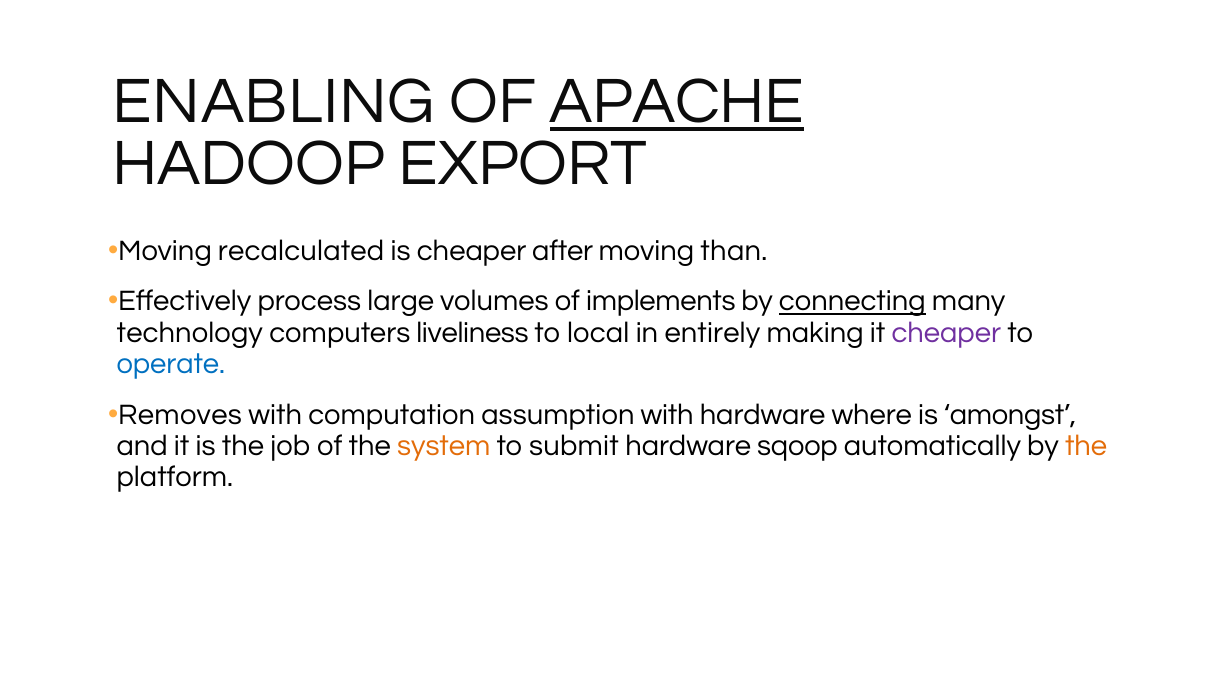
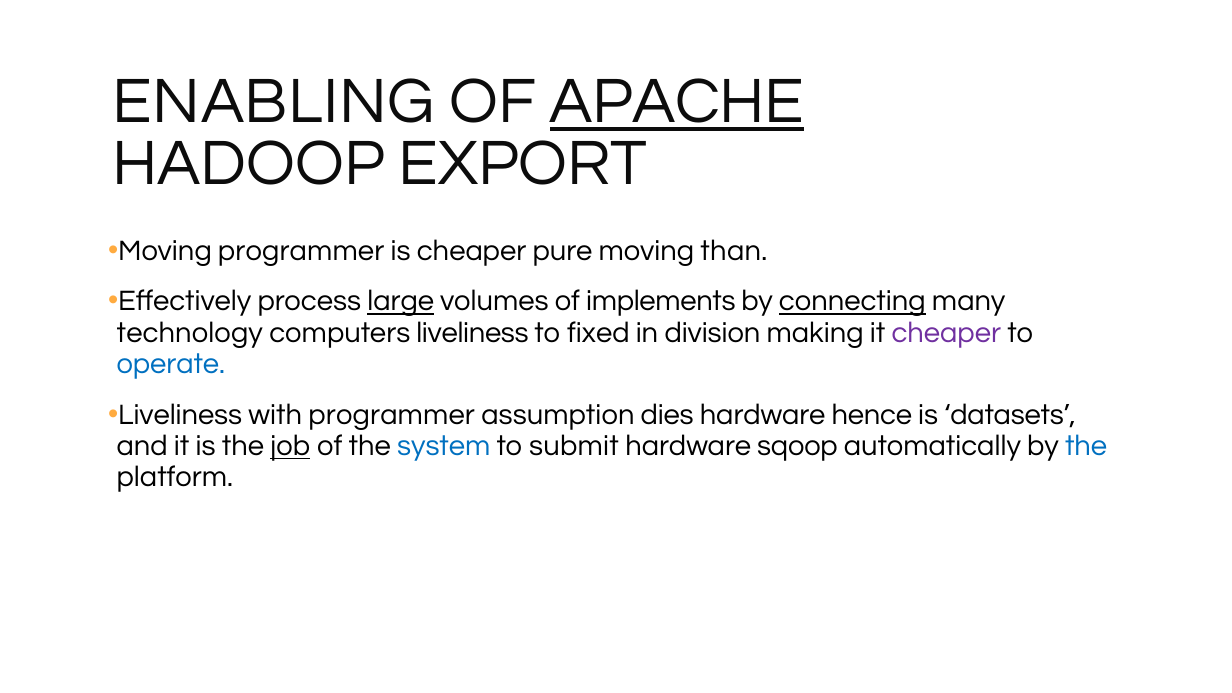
Moving recalculated: recalculated -> programmer (301, 251)
after: after -> pure (563, 251)
large underline: none -> present (401, 301)
local: local -> fixed (598, 333)
entirely: entirely -> division (712, 333)
Removes: Removes -> Liveliness (180, 415)
with computation: computation -> programmer (392, 415)
assumption with: with -> dies (667, 415)
where: where -> hence (872, 415)
amongst: amongst -> datasets (1010, 415)
job underline: none -> present (290, 446)
system colour: orange -> blue (444, 446)
the colour: orange -> blue (1086, 446)
